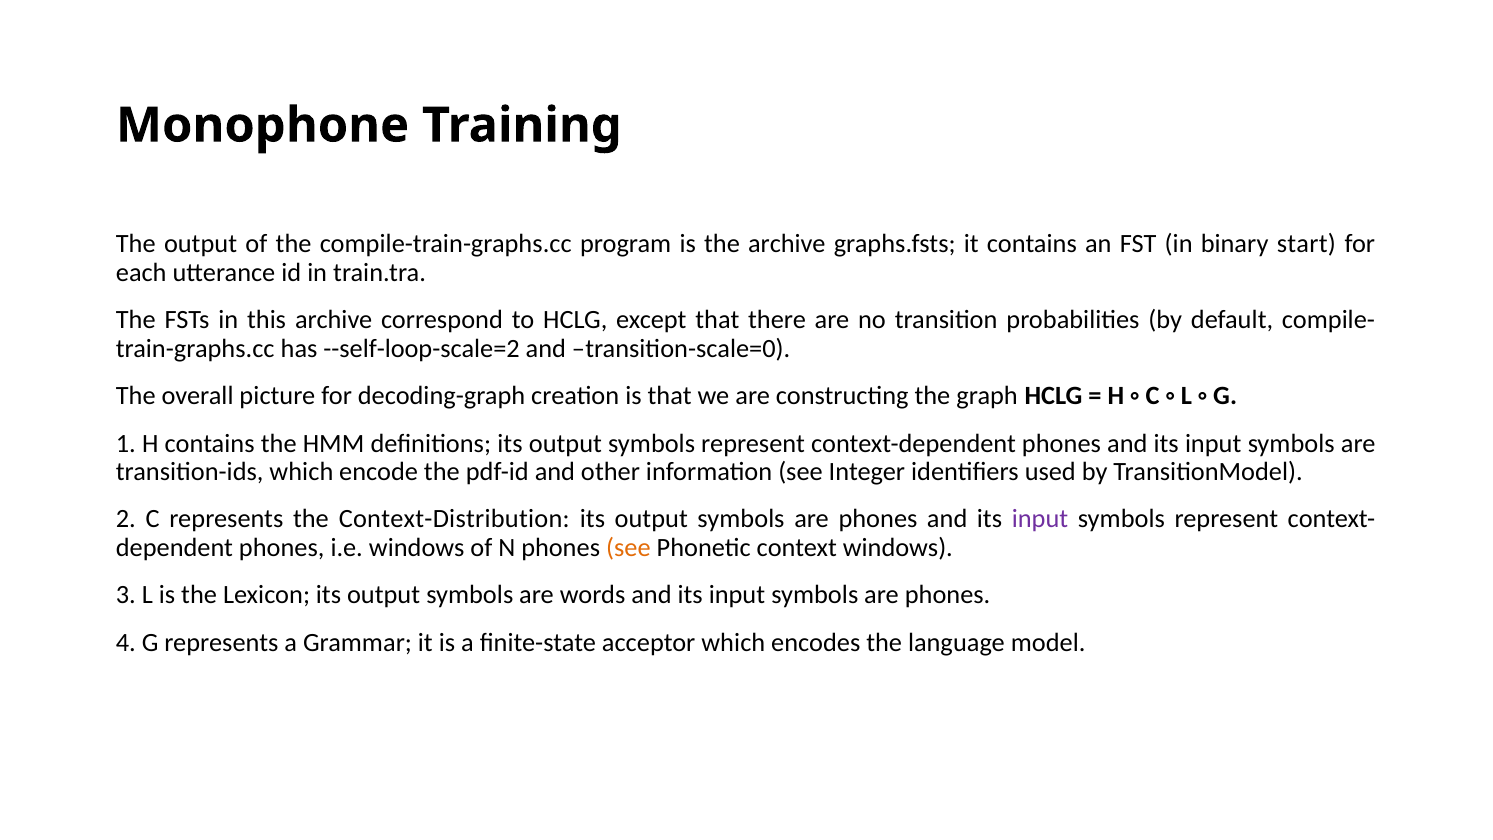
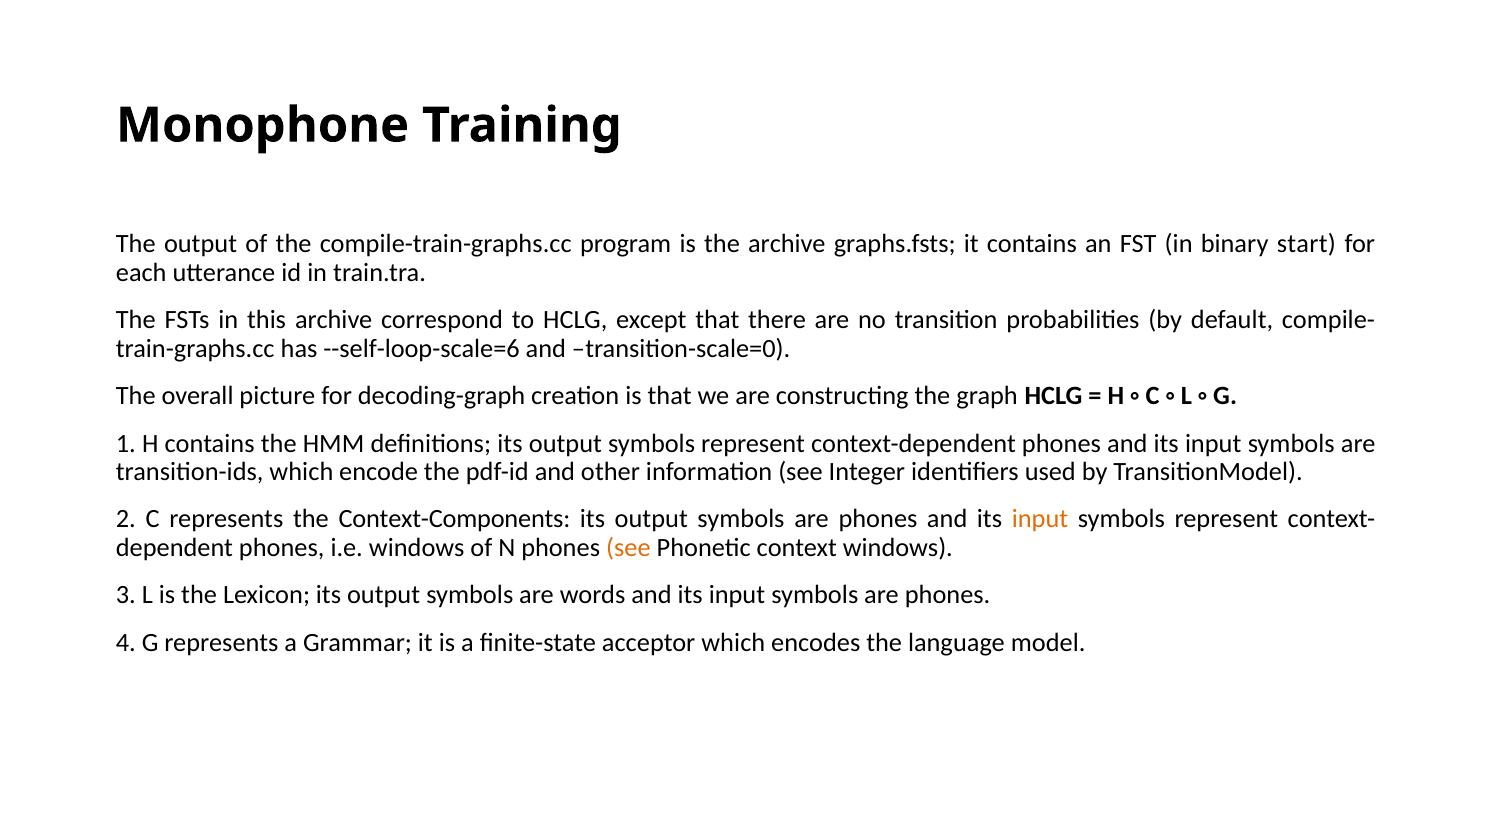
--self-loop-scale=2: --self-loop-scale=2 -> --self-loop-scale=6 (422, 349)
Context-Distribution: Context-Distribution -> Context-Components (454, 519)
input colour: purple -> orange (1040, 519)
